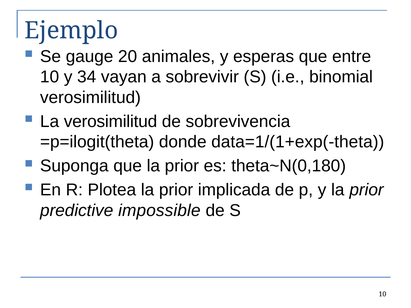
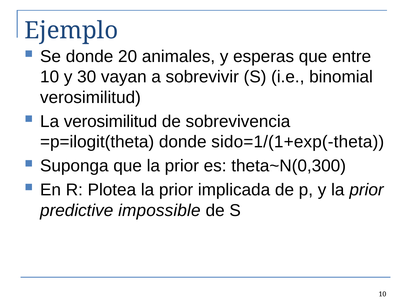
Se gauge: gauge -> donde (90, 56)
34: 34 -> 30 (87, 77)
data=1/(1+exp(-theta: data=1/(1+exp(-theta -> sido=1/(1+exp(-theta (298, 142)
theta~N(0,180: theta~N(0,180 -> theta~N(0,300 (289, 166)
